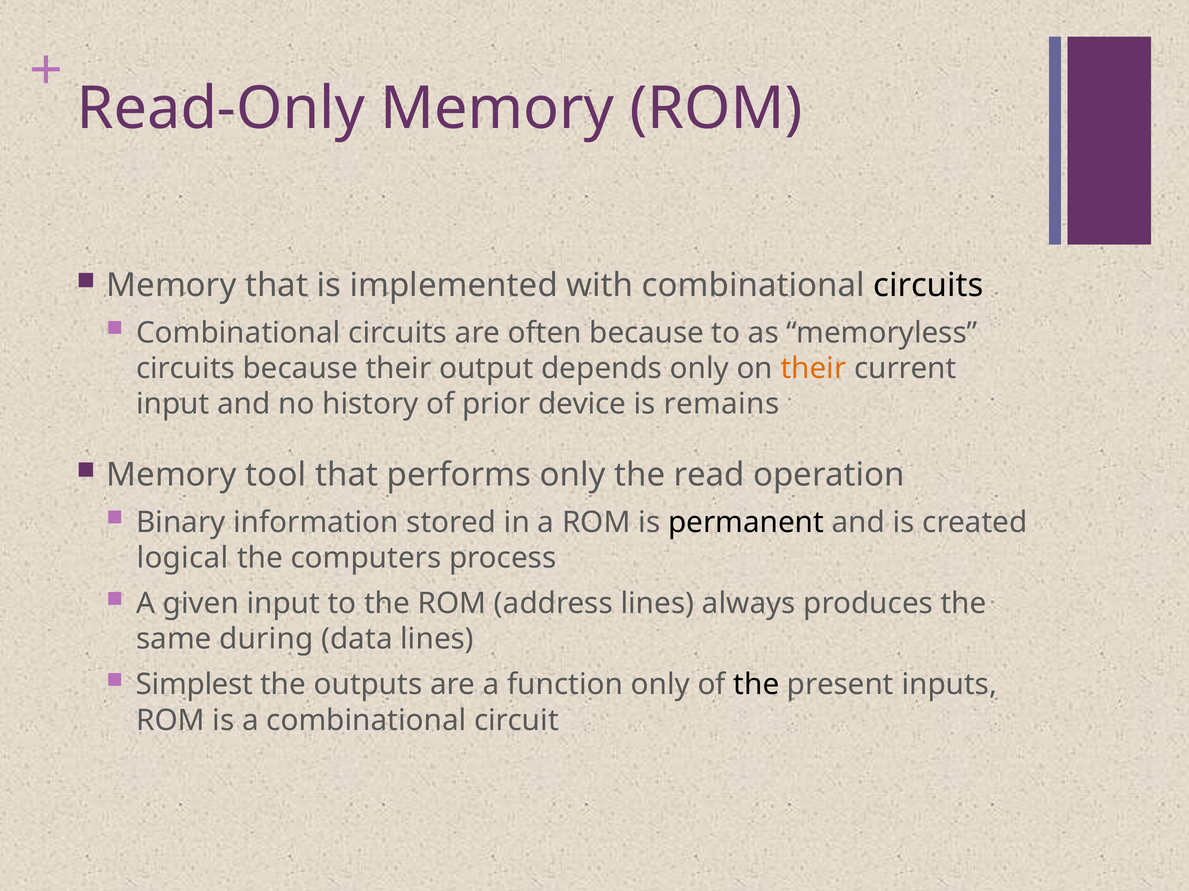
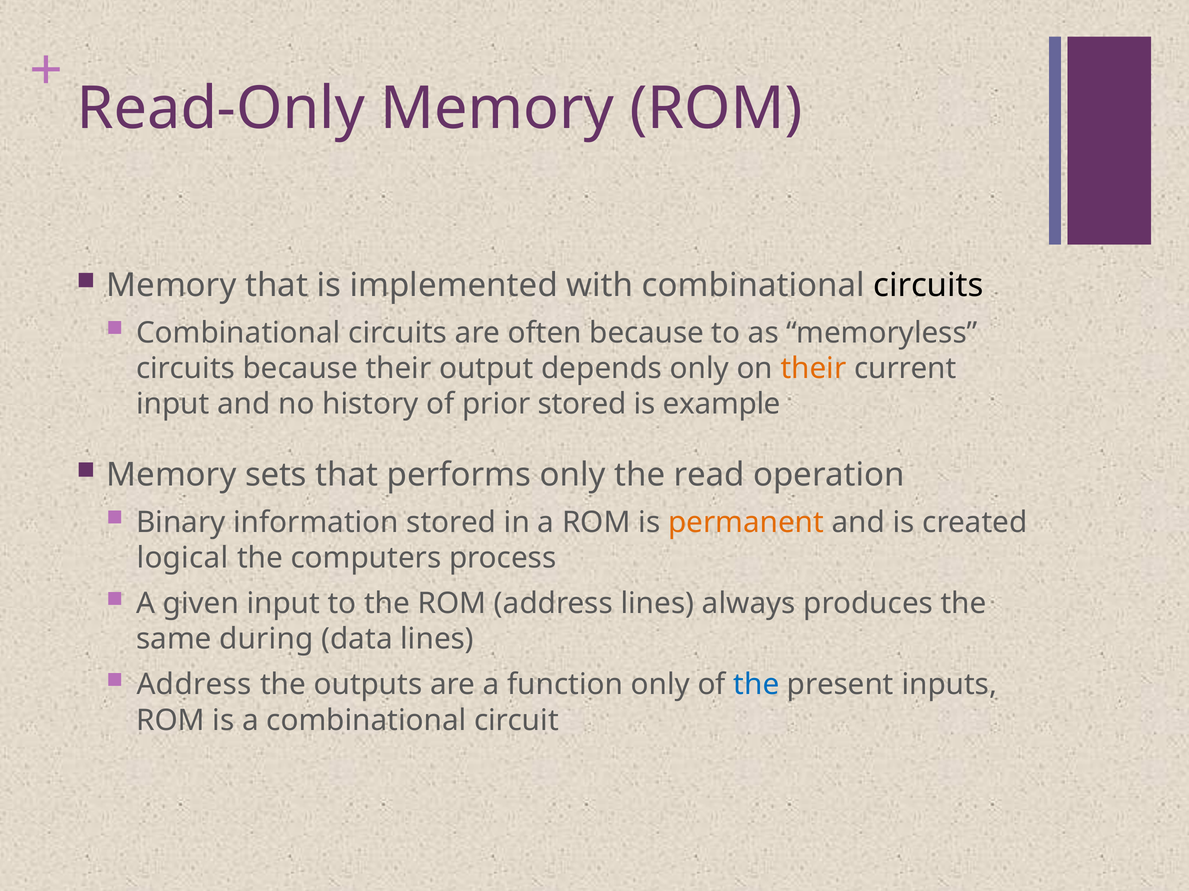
prior device: device -> stored (582, 404)
remains: remains -> example (722, 404)
tool: tool -> sets (276, 475)
permanent colour: black -> orange (746, 523)
Simplest: Simplest -> Address (194, 685)
the colour: black -> blue (756, 685)
